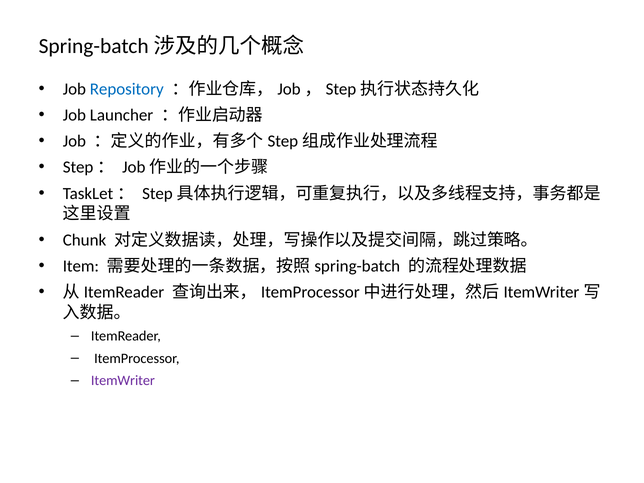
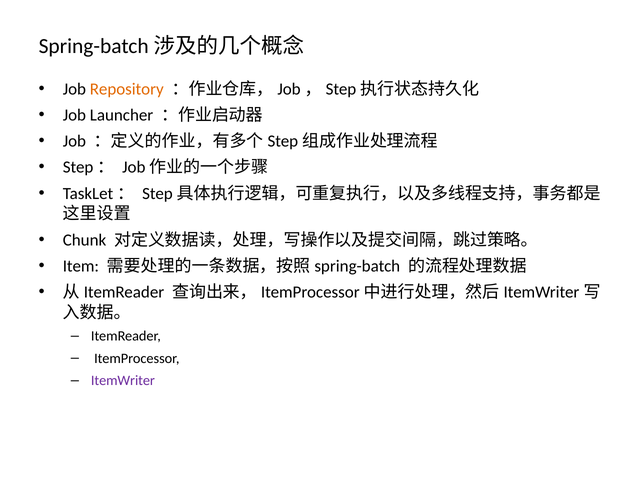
Repository colour: blue -> orange (127, 89)
